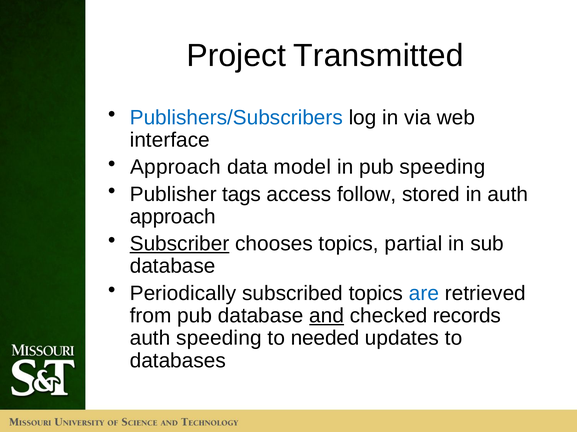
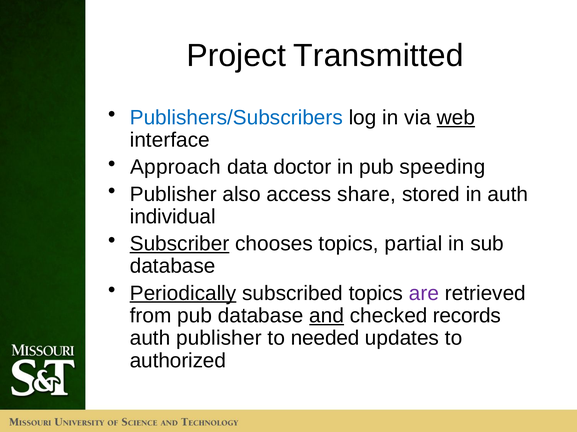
web underline: none -> present (456, 118)
model: model -> doctor (302, 167)
tags: tags -> also (242, 195)
follow: follow -> share (367, 195)
approach: approach -> individual (173, 217)
Periodically underline: none -> present (183, 294)
are colour: blue -> purple (424, 294)
auth speeding: speeding -> publisher (219, 339)
databases: databases -> authorized (178, 361)
